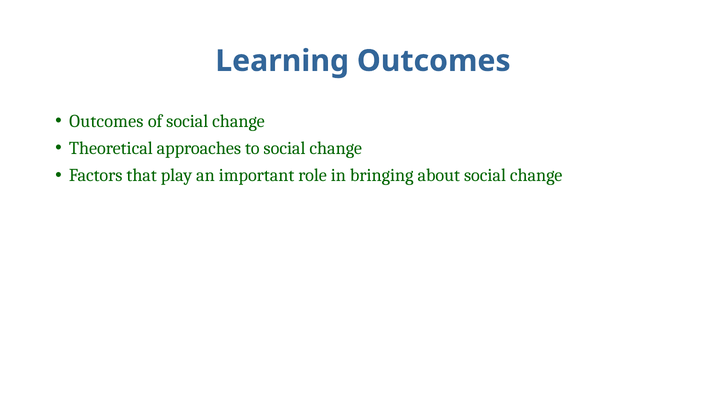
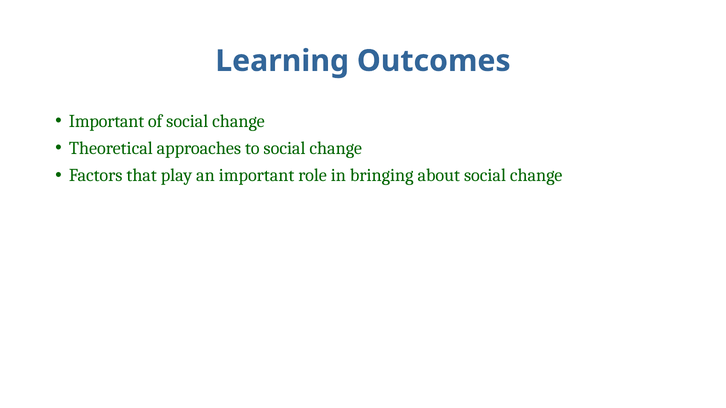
Outcomes: Outcomes -> Important (107, 121)
